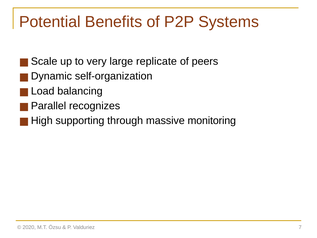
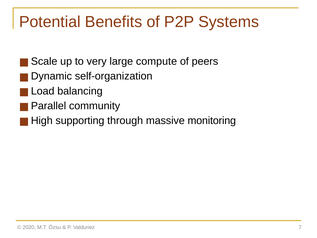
replicate: replicate -> compute (156, 61)
recognizes: recognizes -> community (95, 106)
